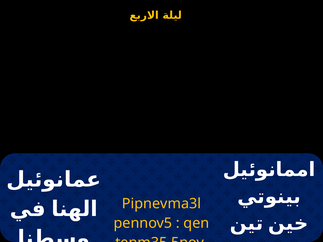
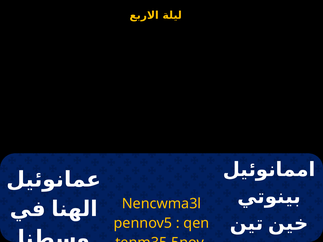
Pipnevma3l: Pipnevma3l -> Nencwma3l (161, 204)
